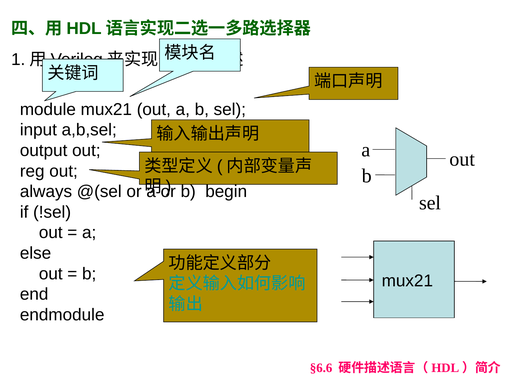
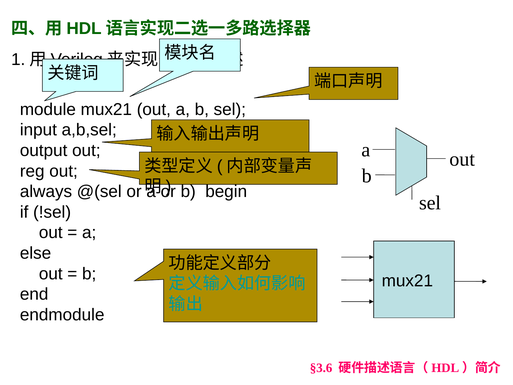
§6.6: §6.6 -> §3.6 (321, 368)
